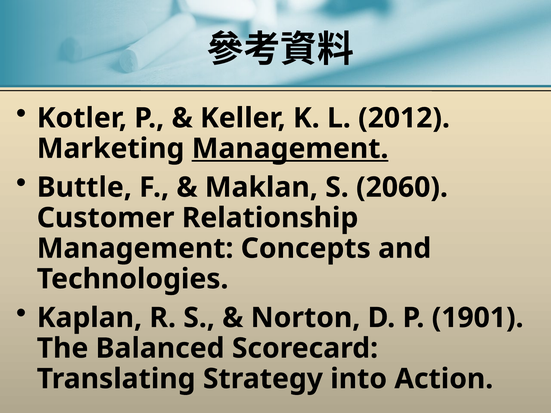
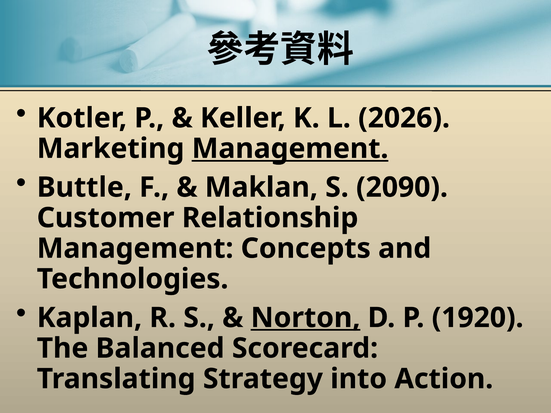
2012: 2012 -> 2026 (404, 118)
2060: 2060 -> 2090 (402, 187)
Norton underline: none -> present (306, 318)
1901: 1901 -> 1920 (478, 318)
